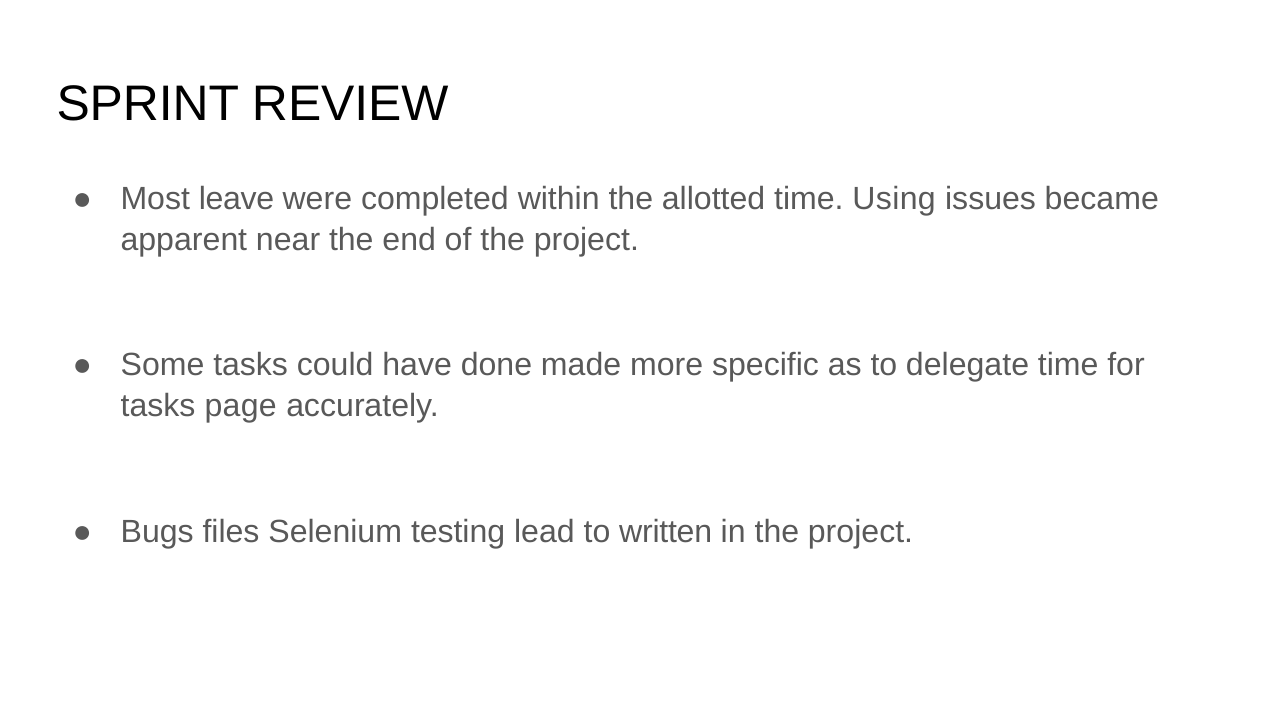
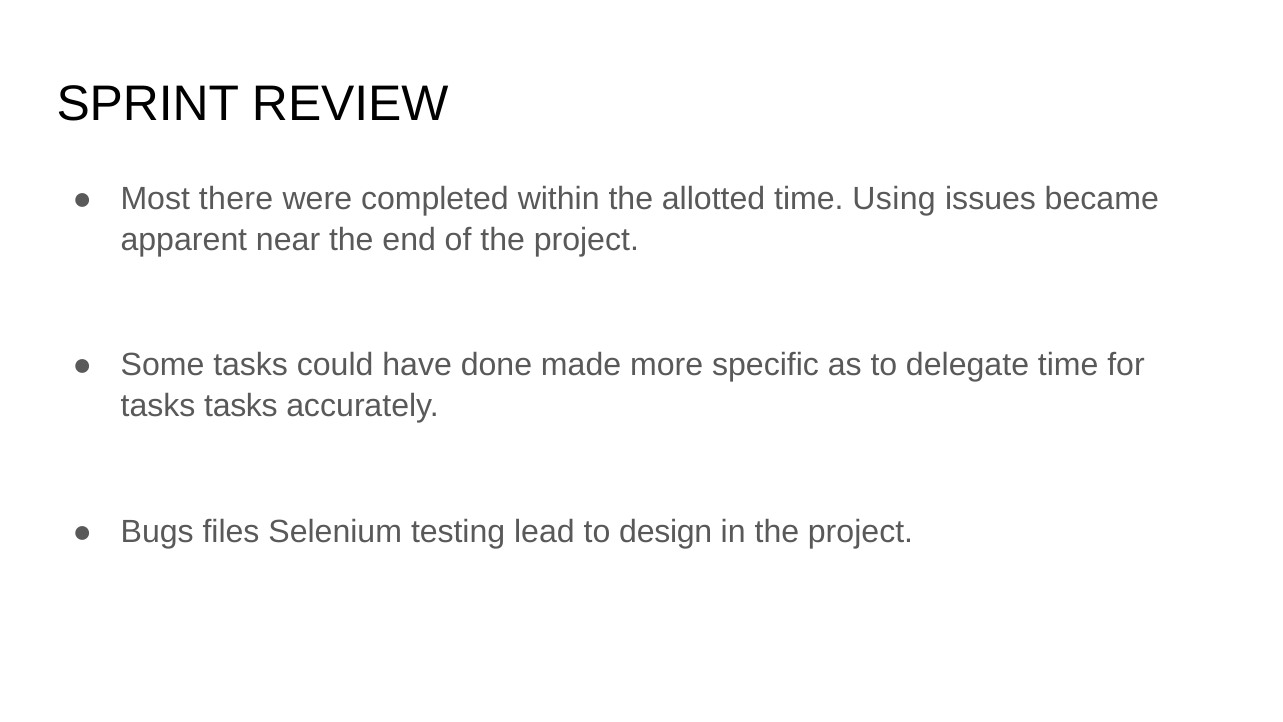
leave: leave -> there (236, 198)
tasks page: page -> tasks (241, 406)
written: written -> design (666, 531)
